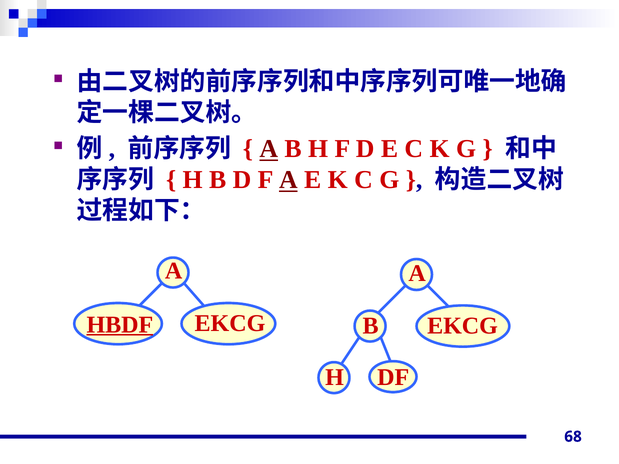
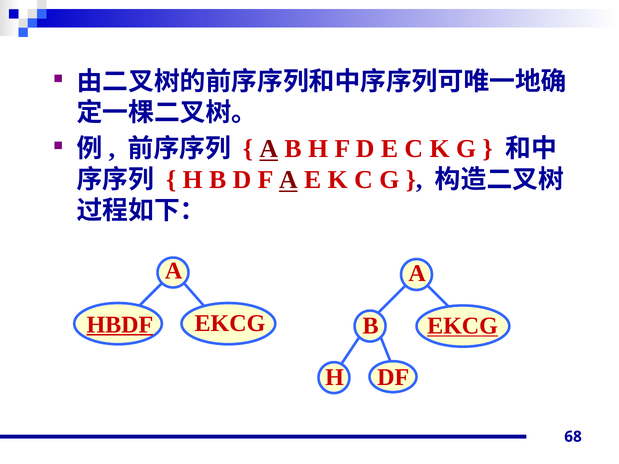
EKCG underline: none -> present (463, 326)
